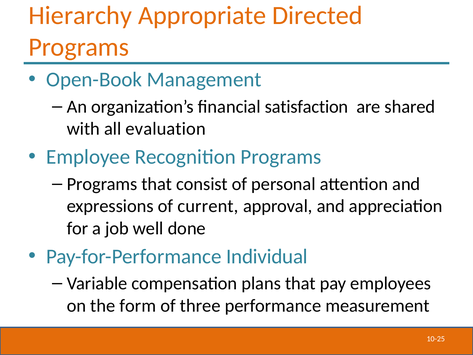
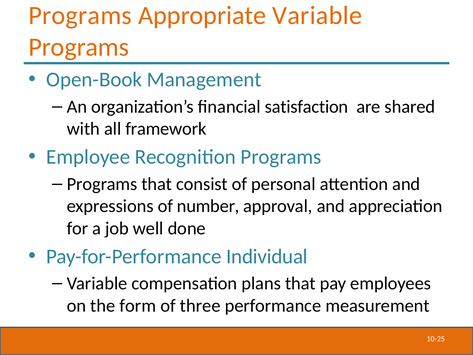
Hierarchy: Hierarchy -> Programs (80, 16)
Appropriate Directed: Directed -> Variable (317, 16)
evaluation: evaluation -> framework (166, 129)
current: current -> number (208, 206)
